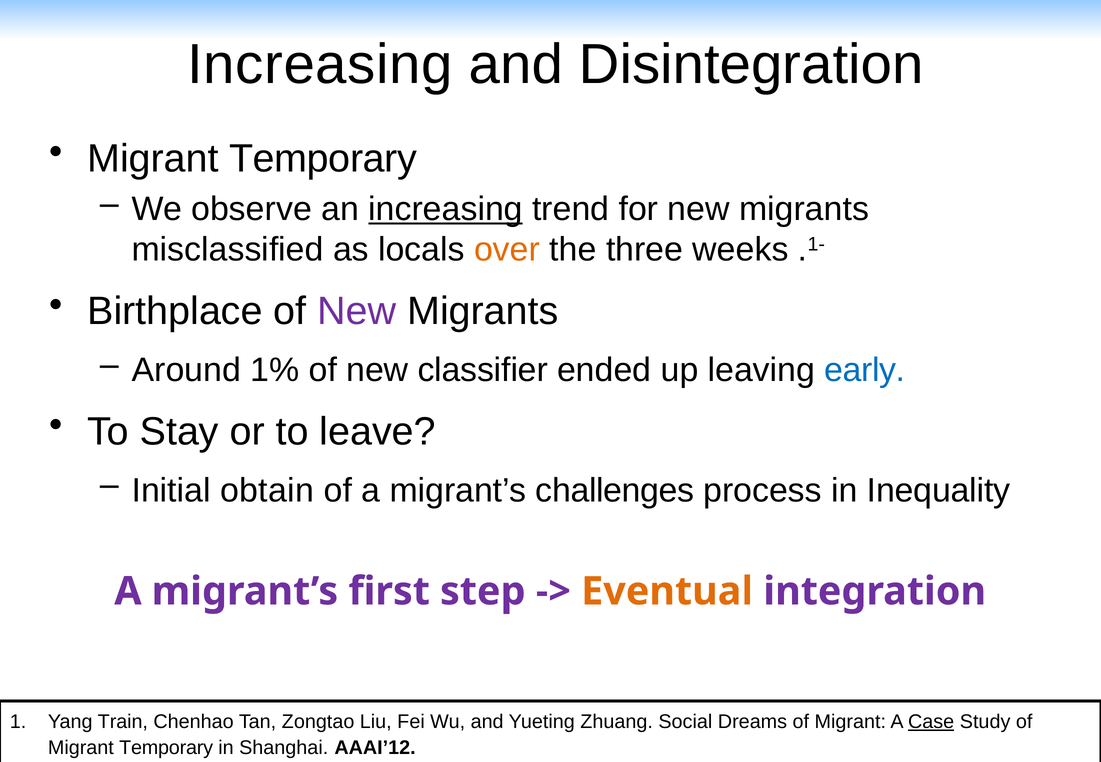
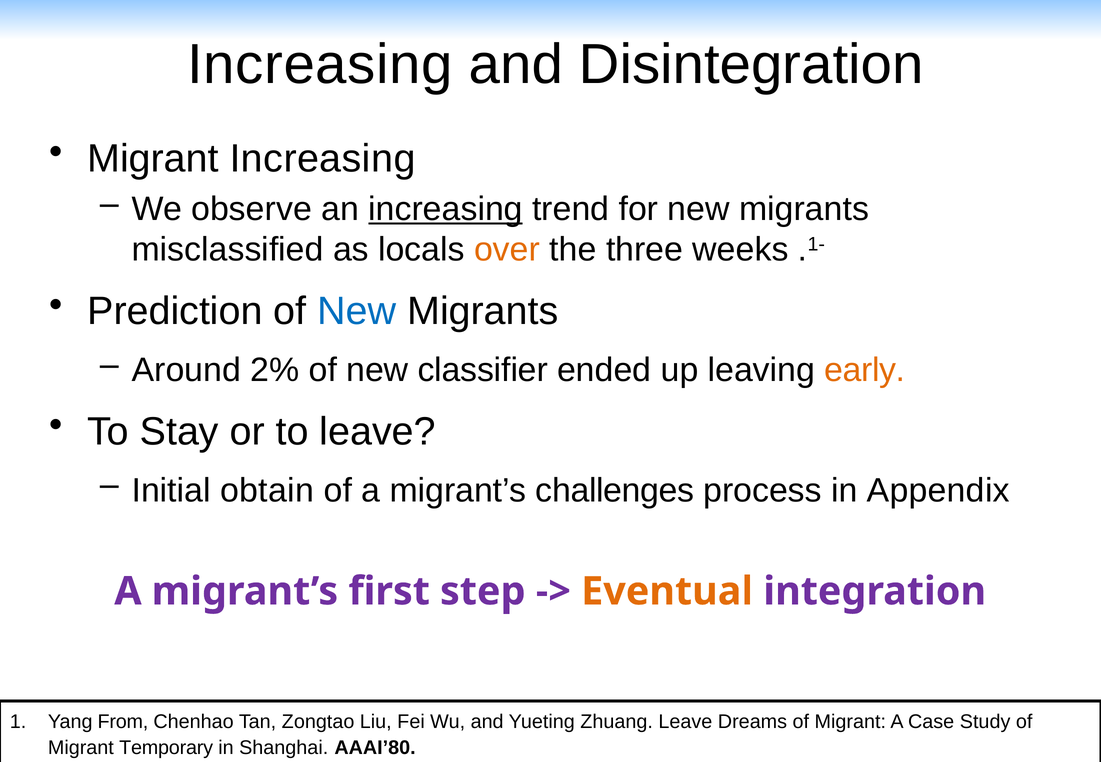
Temporary: Temporary -> Increasing (323, 159)
Birthplace: Birthplace -> Prediction (175, 312)
New colour: purple -> blue (357, 312)
1%: 1% -> 2% (275, 370)
early colour: blue -> orange (865, 370)
Inequality: Inequality -> Appendix (938, 490)
Train: Train -> From (123, 722)
Zhuang Social: Social -> Leave (685, 722)
Case underline: present -> none (931, 722)
AAAI’12: AAAI’12 -> AAAI’80 (375, 748)
